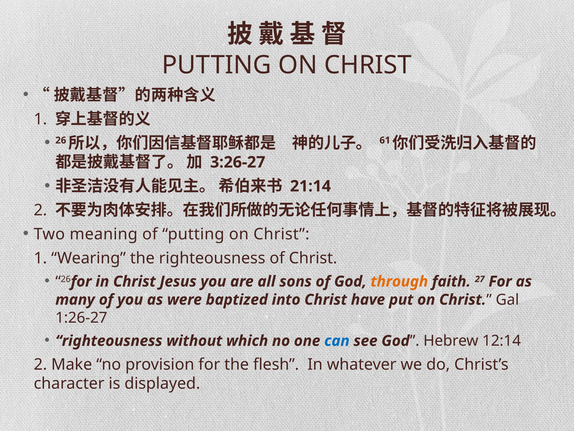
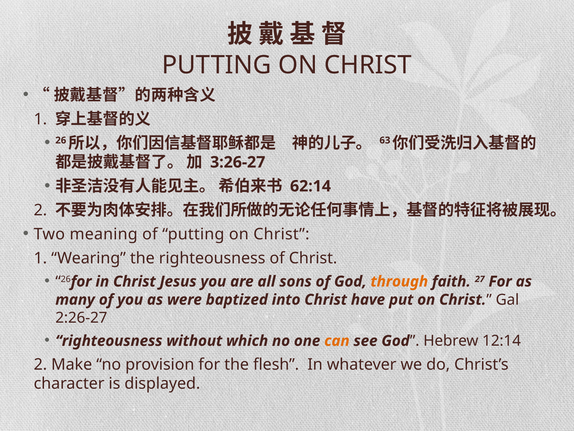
61: 61 -> 63 (385, 140)
21:14: 21:14 -> 62:14 (310, 186)
1:26-27: 1:26-27 -> 2:26-27 (81, 318)
can colour: blue -> orange (337, 340)
